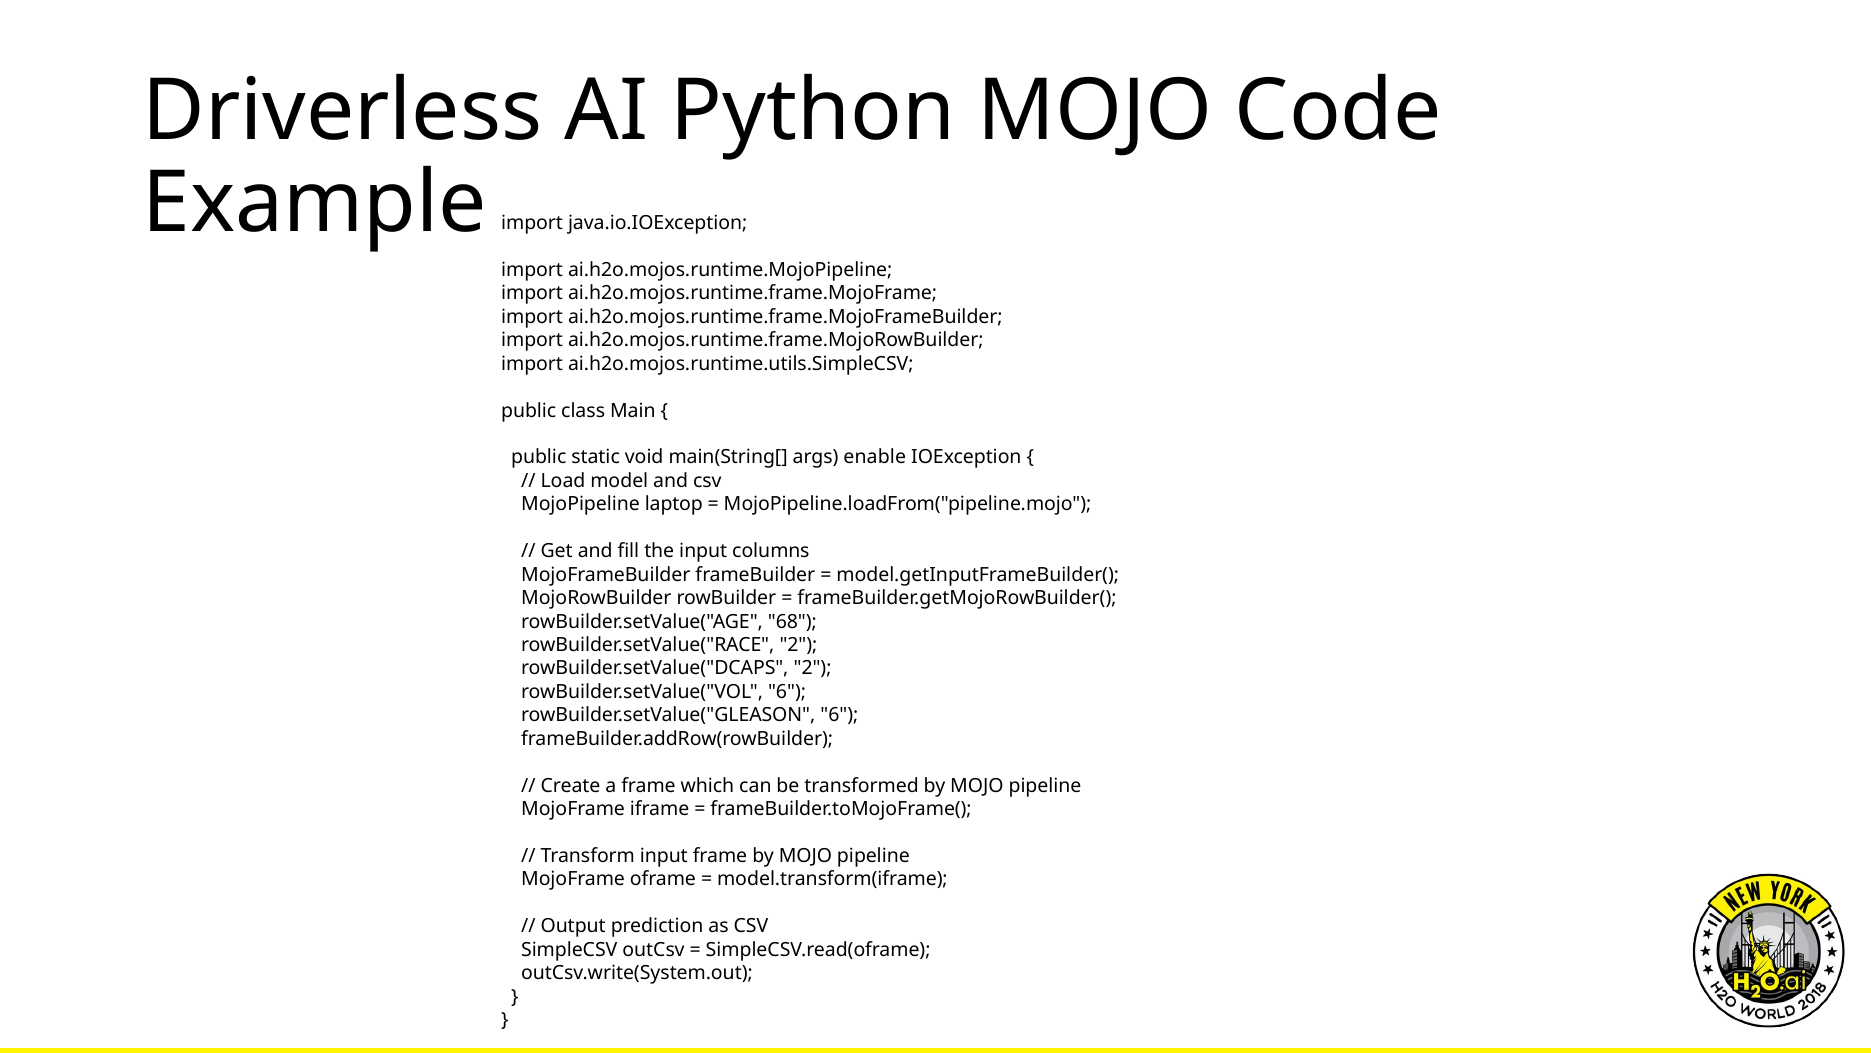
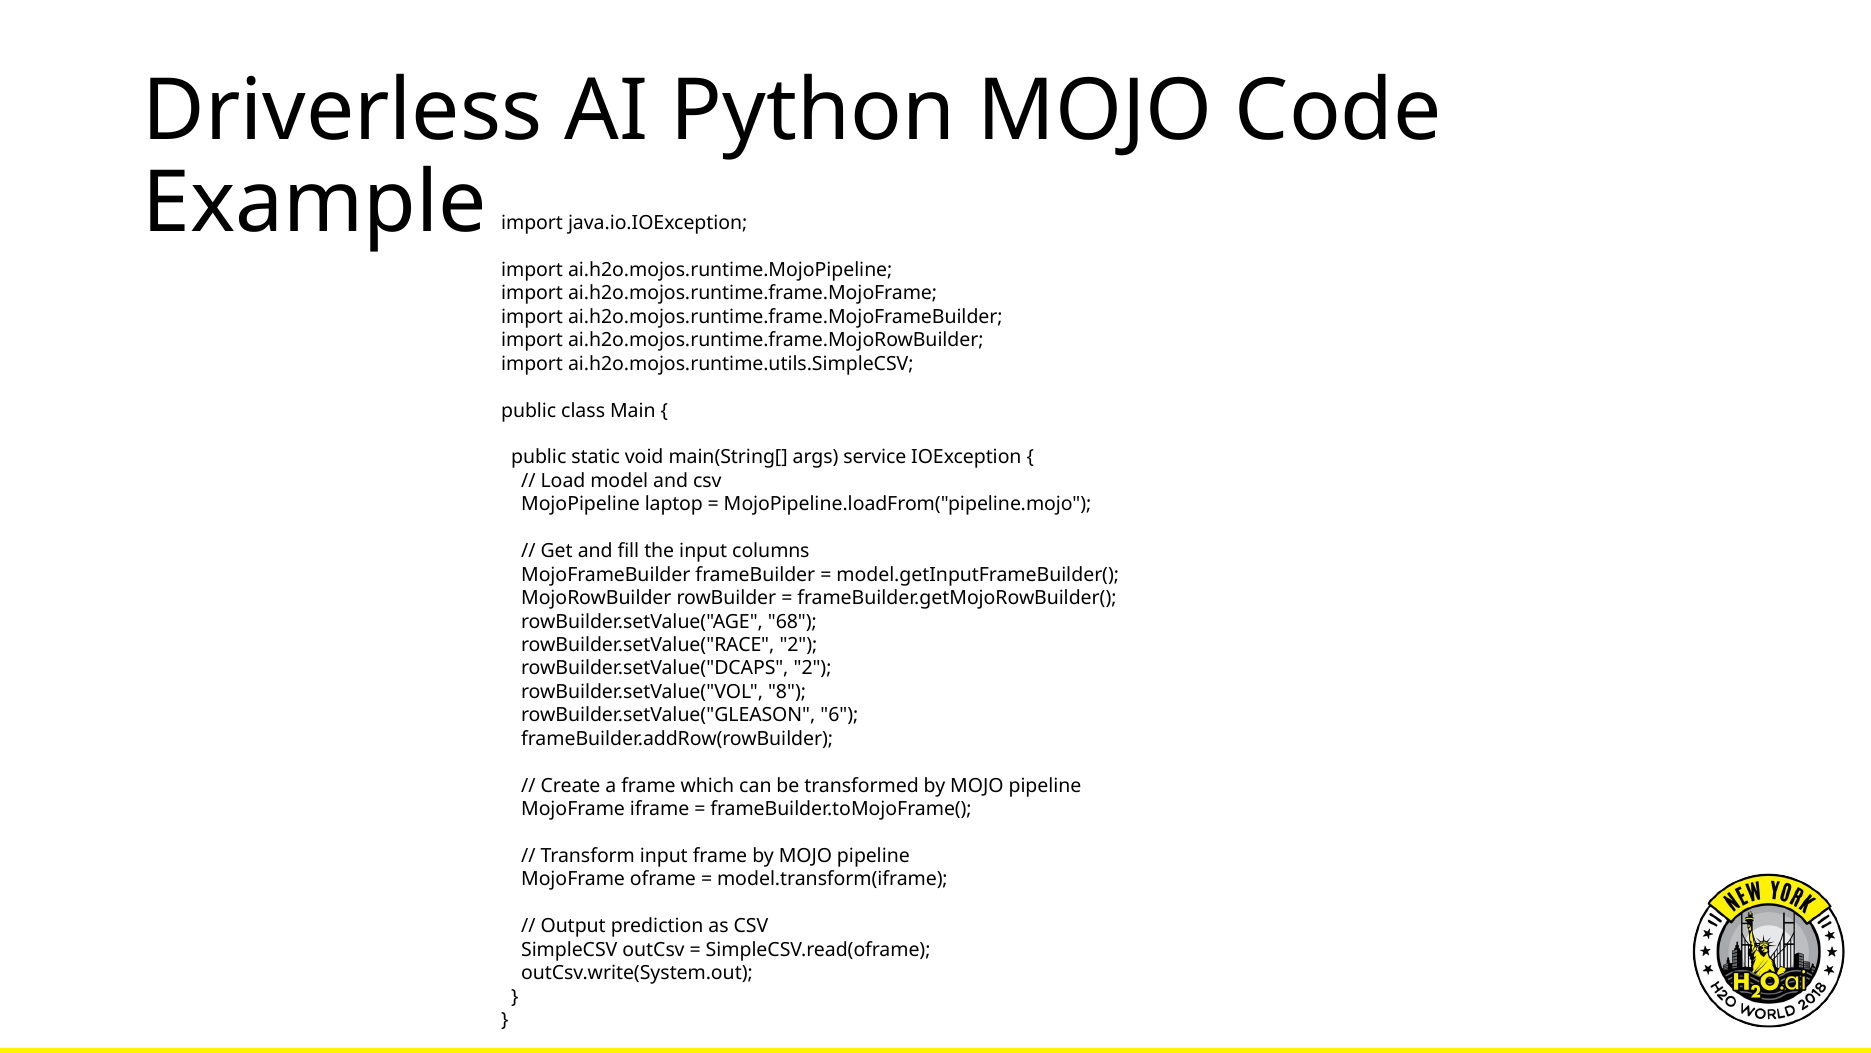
enable: enable -> service (875, 457)
rowBuilder.setValue("VOL 6: 6 -> 8 (787, 692)
